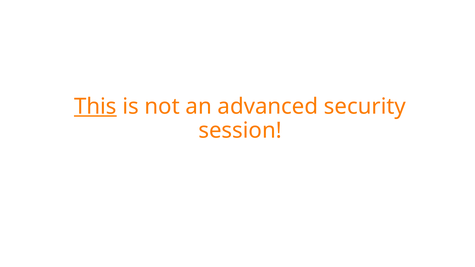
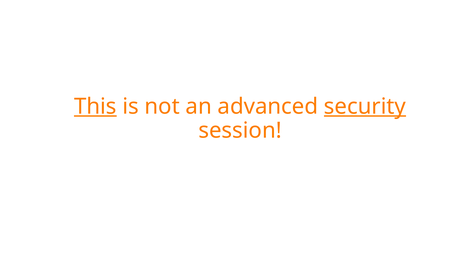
security underline: none -> present (365, 106)
